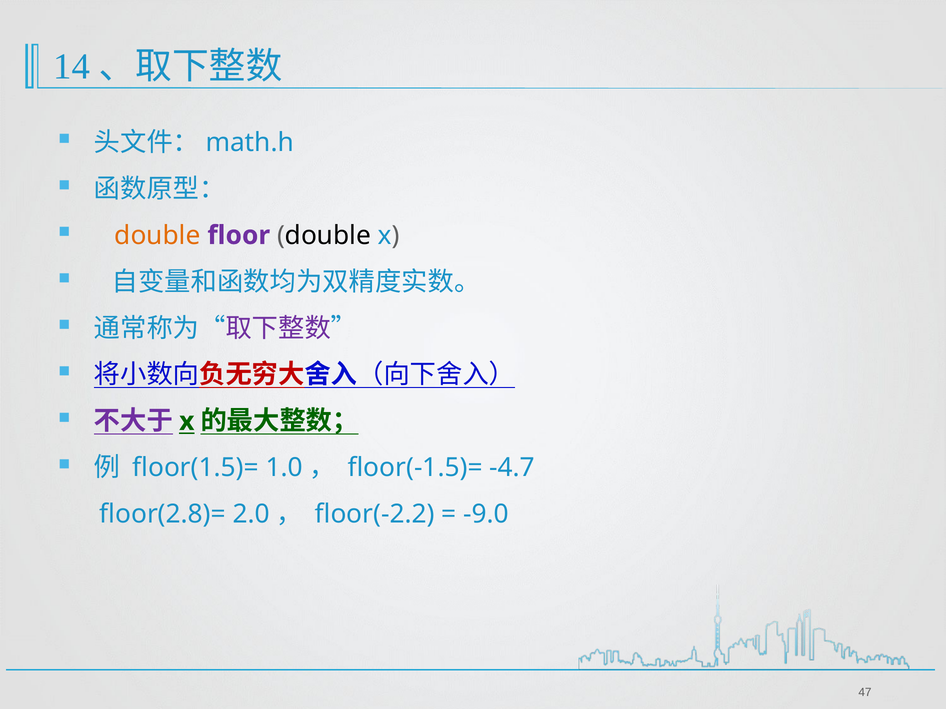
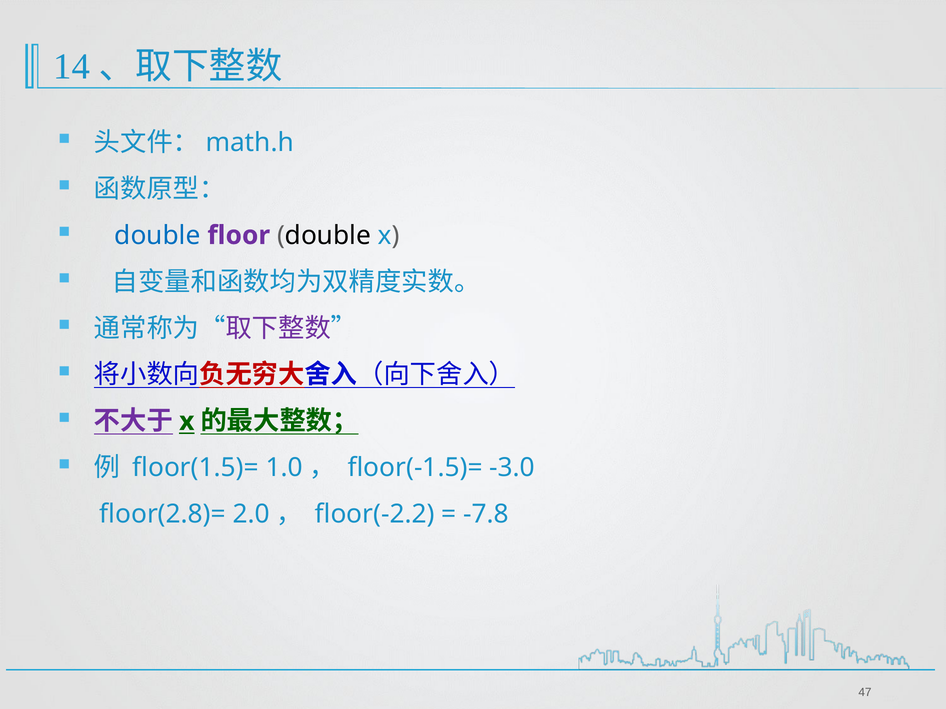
double colour: orange -> blue (157, 236)
-4.7: -4.7 -> -3.0 (512, 468)
-9.0: -9.0 -> -7.8 (486, 515)
